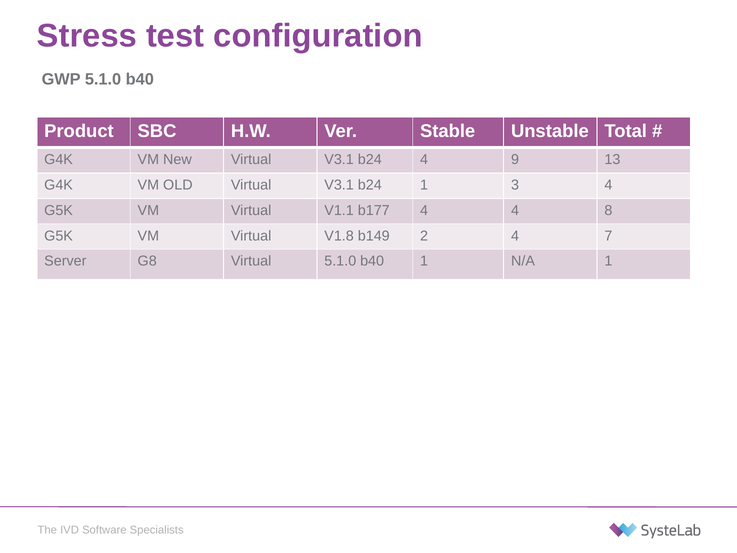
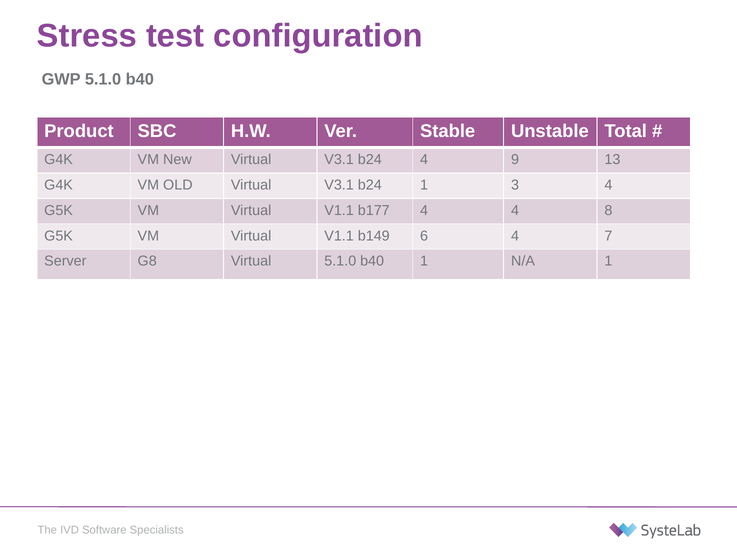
V1.8: V1.8 -> V1.1 (339, 236)
2: 2 -> 6 (424, 236)
